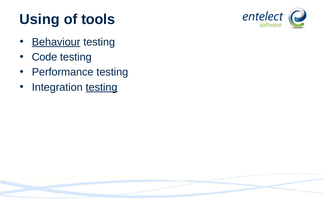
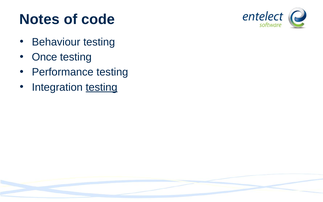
Using: Using -> Notes (40, 19)
tools: tools -> code (98, 19)
Behaviour underline: present -> none (56, 42)
Code: Code -> Once (44, 57)
